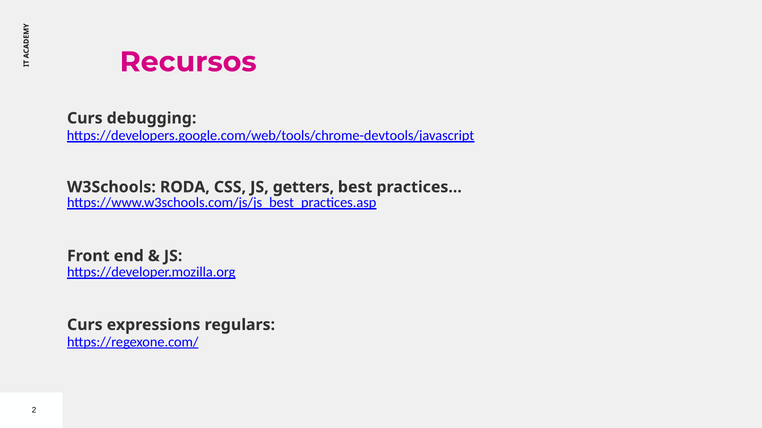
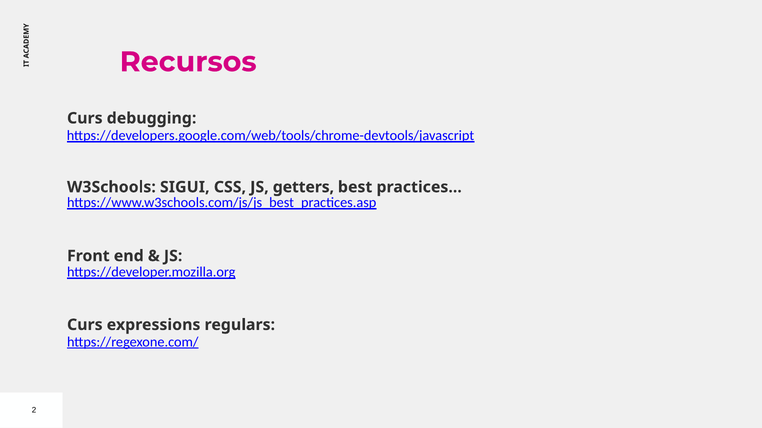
RODA: RODA -> SIGUI (185, 187)
